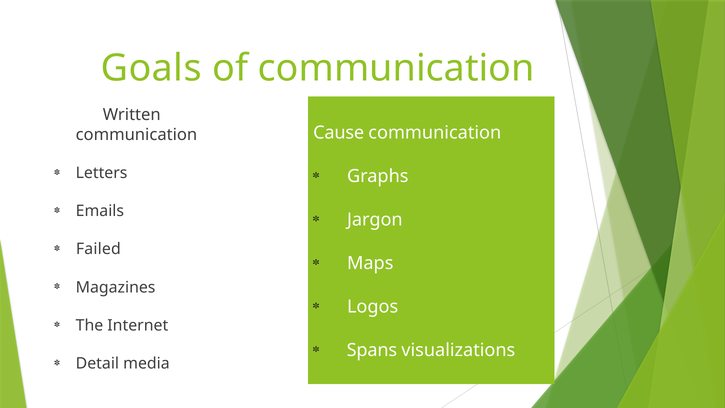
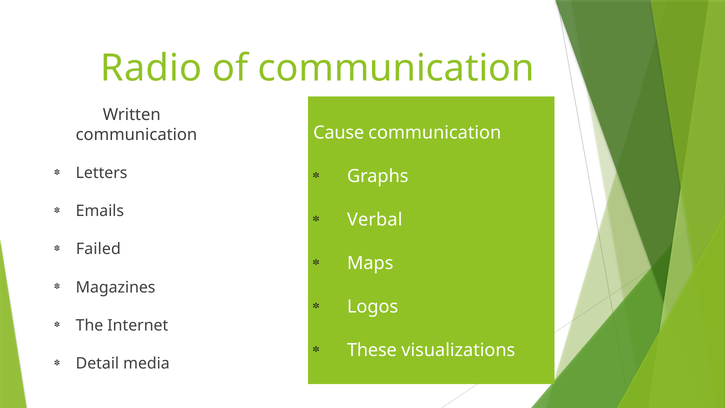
Goals: Goals -> Radio (151, 68)
Jargon: Jargon -> Verbal (375, 220)
Spans: Spans -> These (372, 350)
